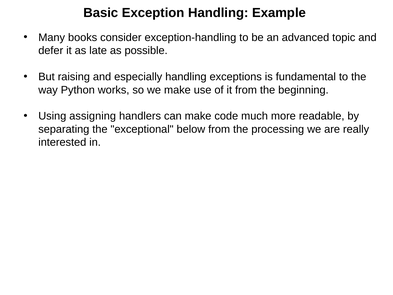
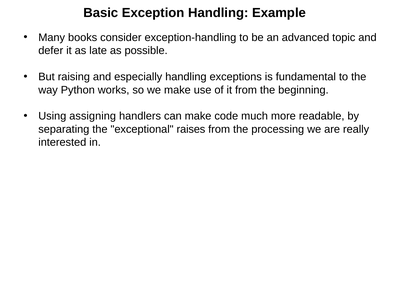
below: below -> raises (191, 129)
